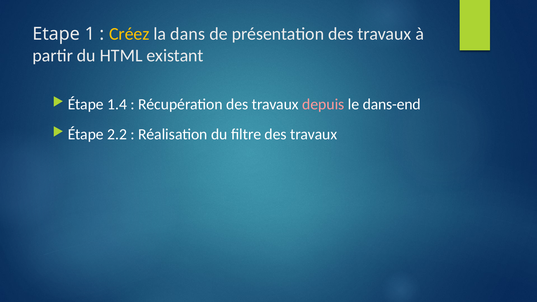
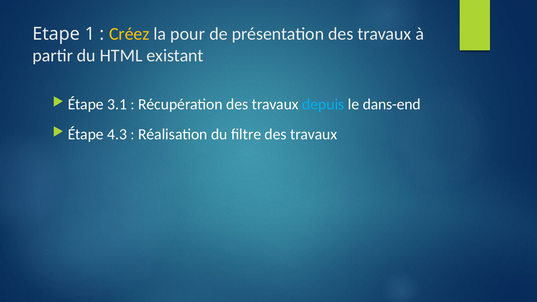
dans: dans -> pour (188, 34)
1.4: 1.4 -> 3.1 (117, 104)
depuis colour: pink -> light blue (323, 104)
2.2: 2.2 -> 4.3 (117, 134)
